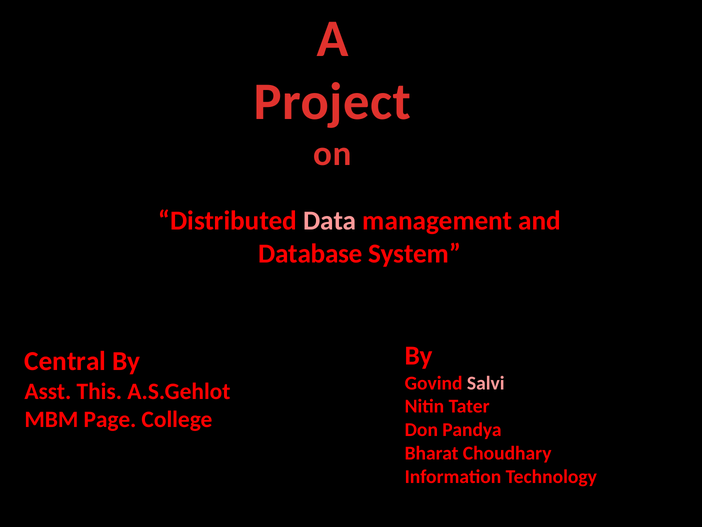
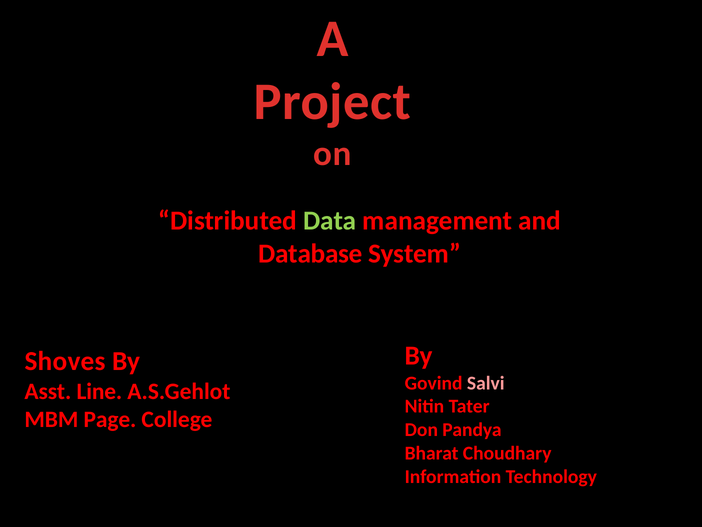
Data colour: pink -> light green (330, 221)
Central: Central -> Shoves (65, 361)
This: This -> Line (99, 391)
